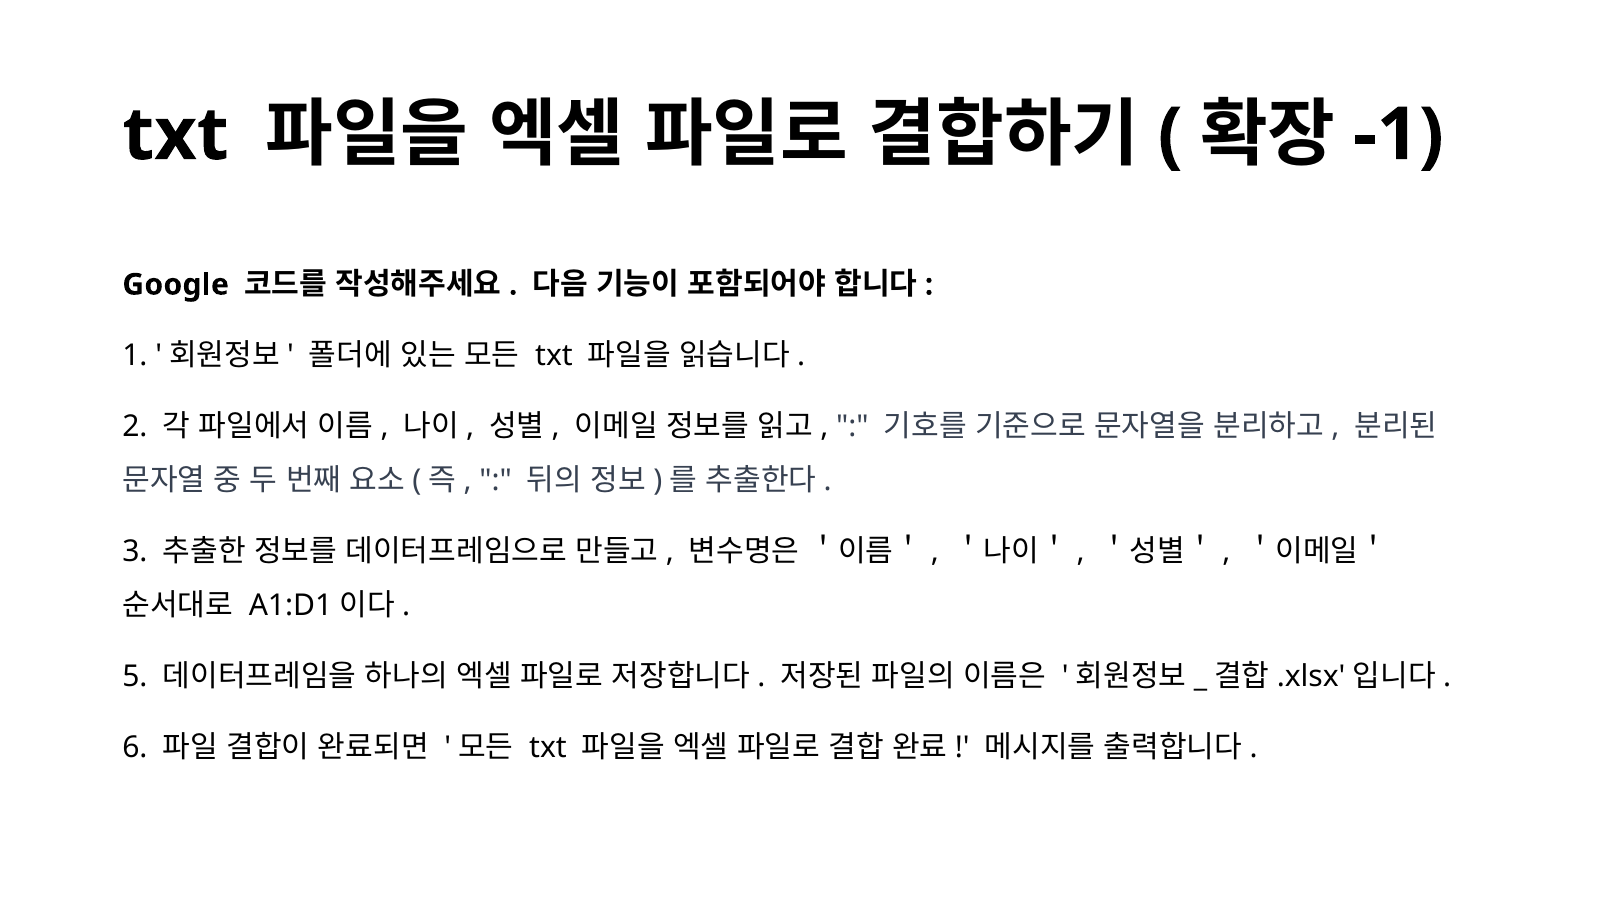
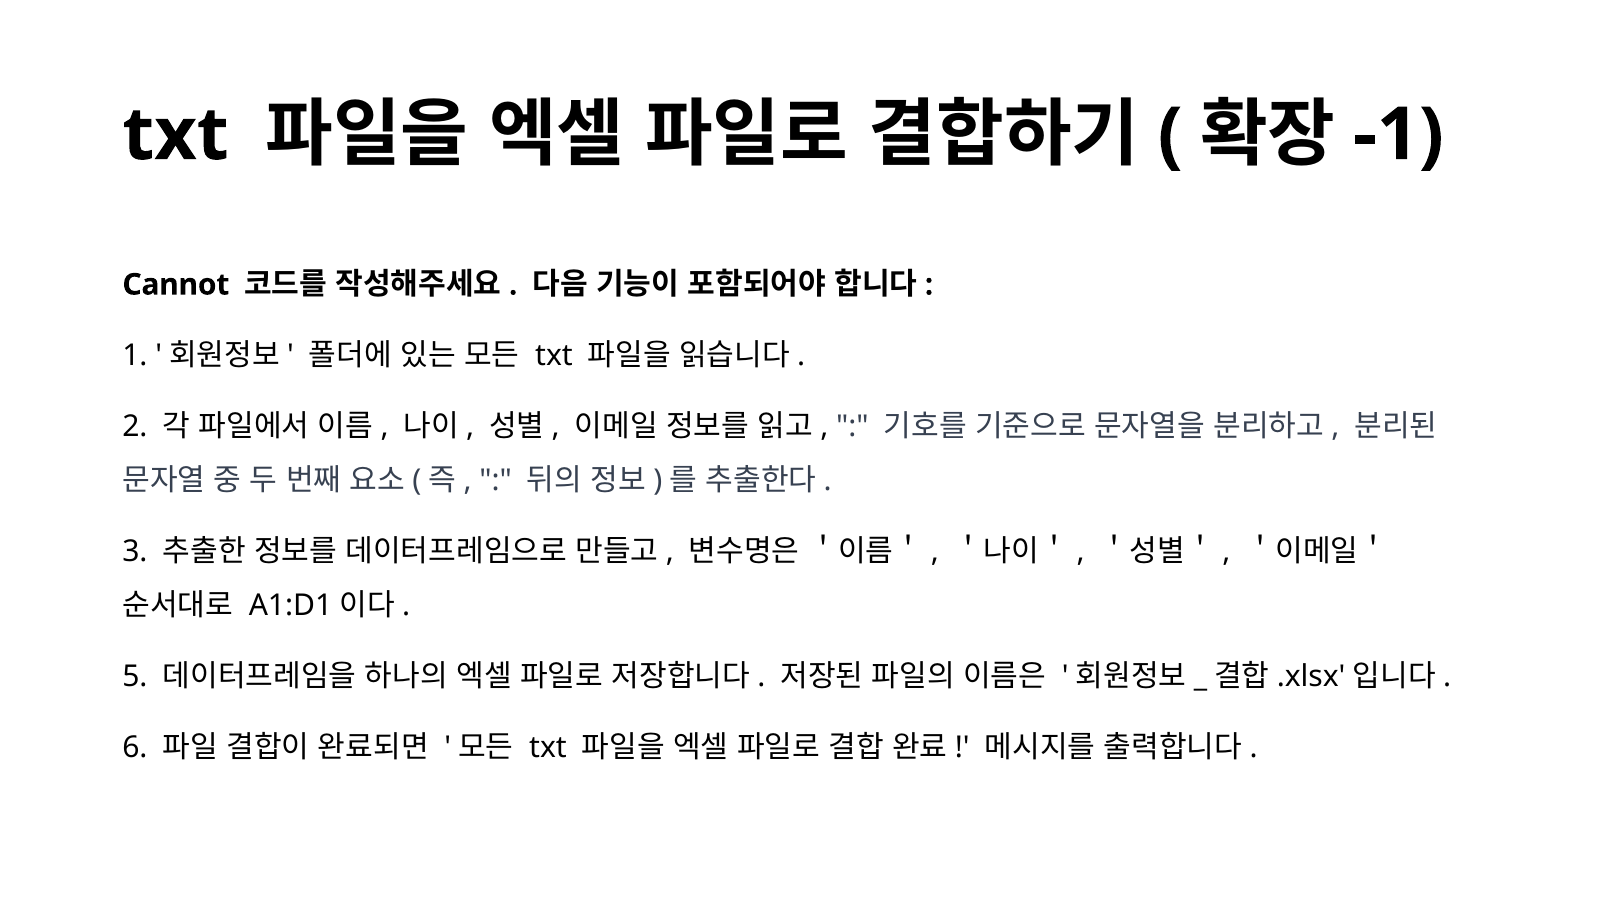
Google: Google -> Cannot (176, 285)
